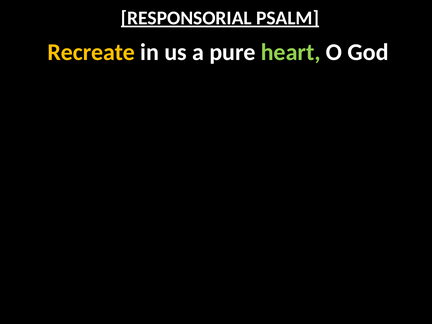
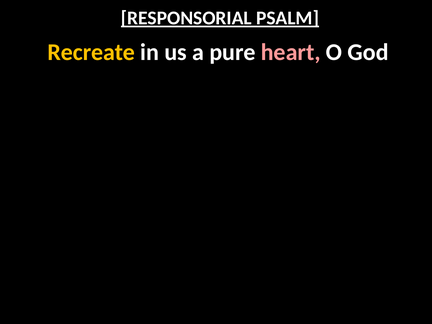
heart colour: light green -> pink (291, 52)
